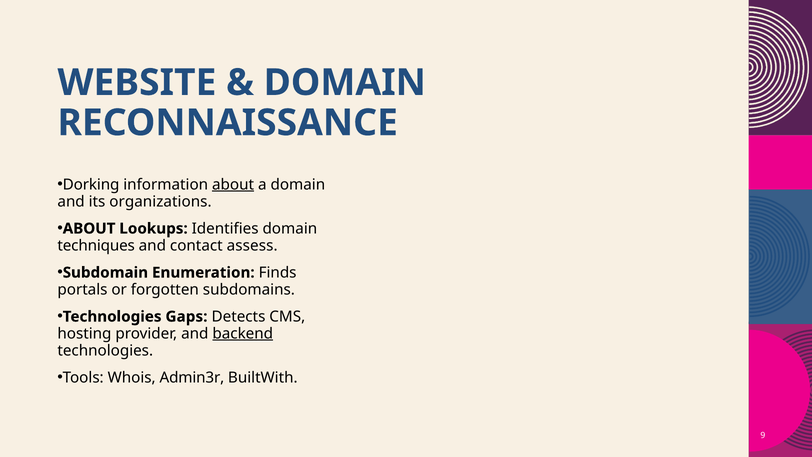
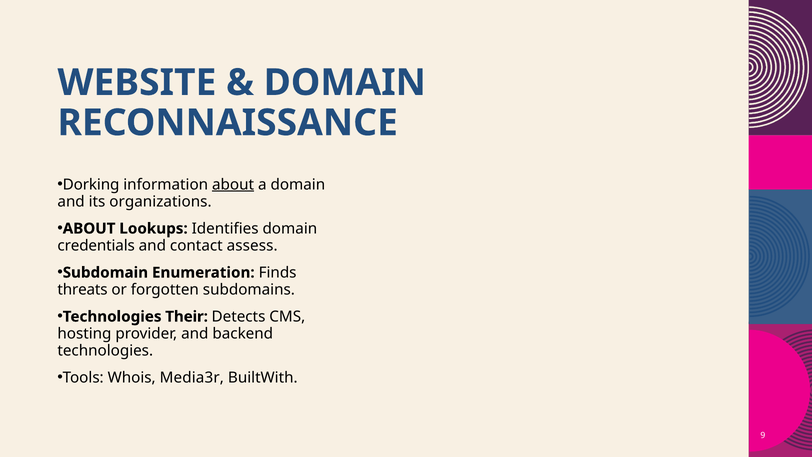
techniques: techniques -> credentials (96, 245)
portals: portals -> threats (83, 289)
Gaps: Gaps -> Their (187, 316)
backend underline: present -> none (243, 333)
Admin3r: Admin3r -> Media3r (192, 377)
